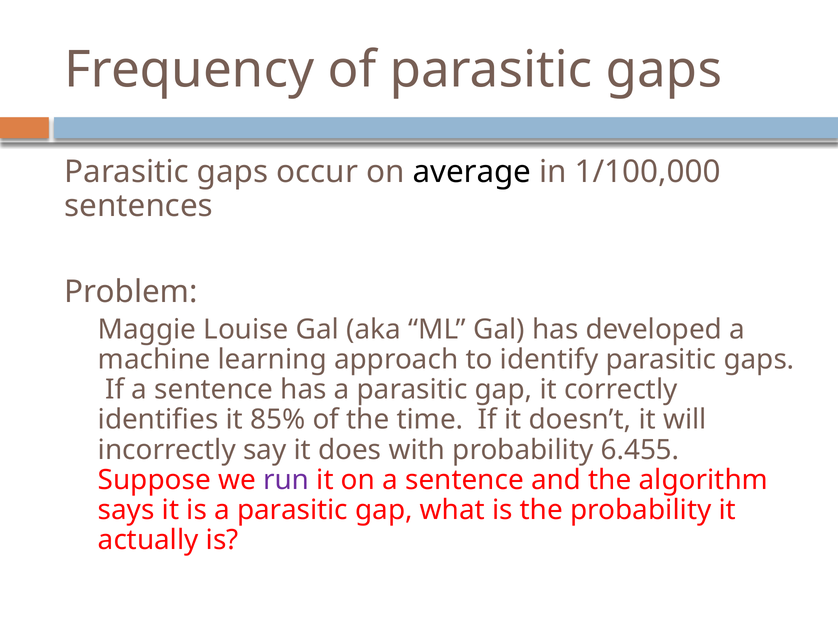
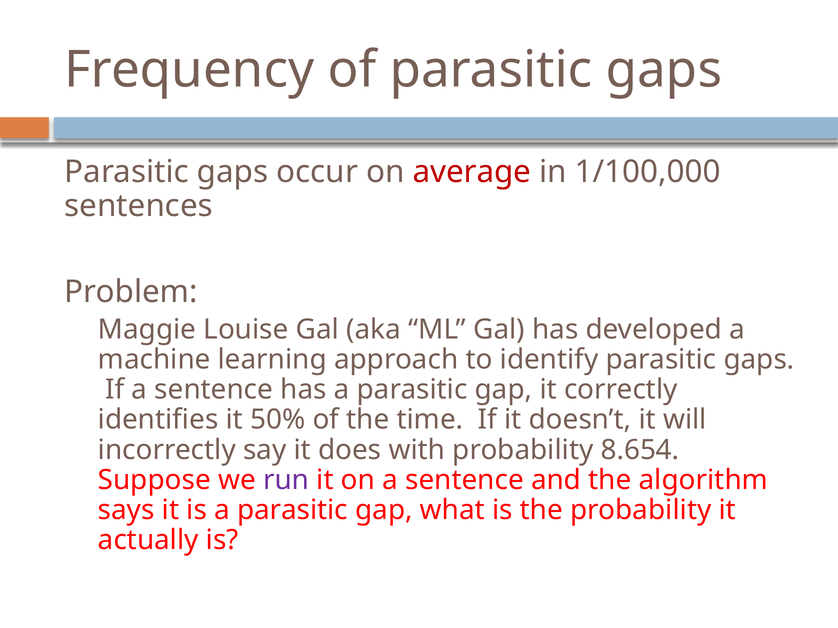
average colour: black -> red (472, 172)
85%: 85% -> 50% (278, 420)
6.455: 6.455 -> 8.654 (640, 450)
